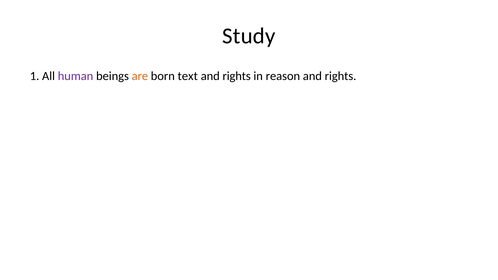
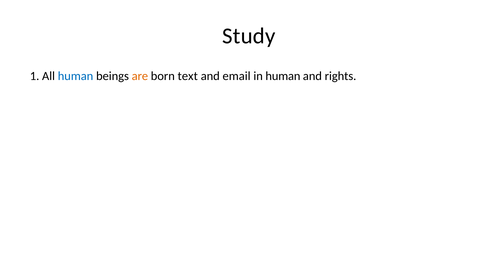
human colour: purple -> blue (76, 76)
rights: rights -> email (237, 76)
in reason: reason -> human (283, 76)
